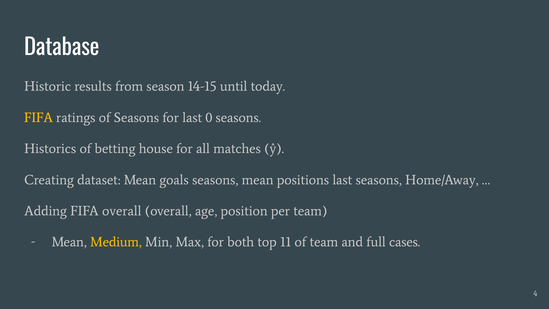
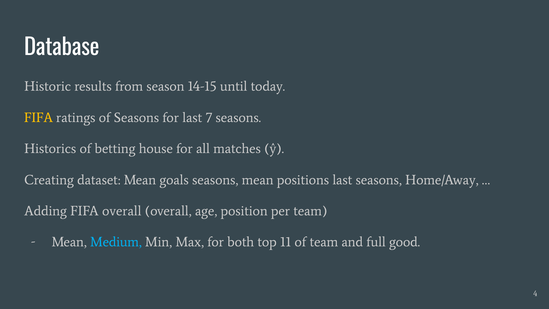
0: 0 -> 7 (209, 117)
Medium colour: yellow -> light blue (116, 242)
cases: cases -> good (405, 242)
